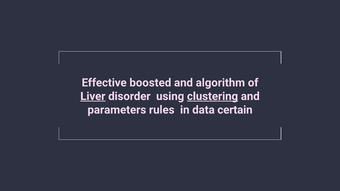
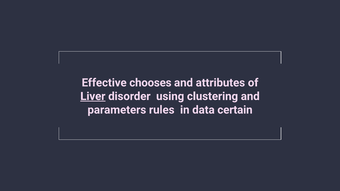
boosted: boosted -> chooses (150, 83)
algorithm: algorithm -> attributes (220, 83)
clustering underline: present -> none (213, 96)
